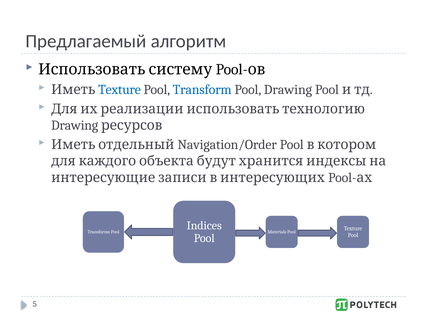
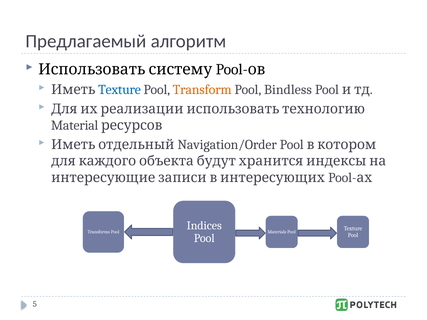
Transform colour: blue -> orange (202, 90)
Pool Drawing: Drawing -> Bindless (288, 90)
Drawing: Drawing -> Material (75, 125)
